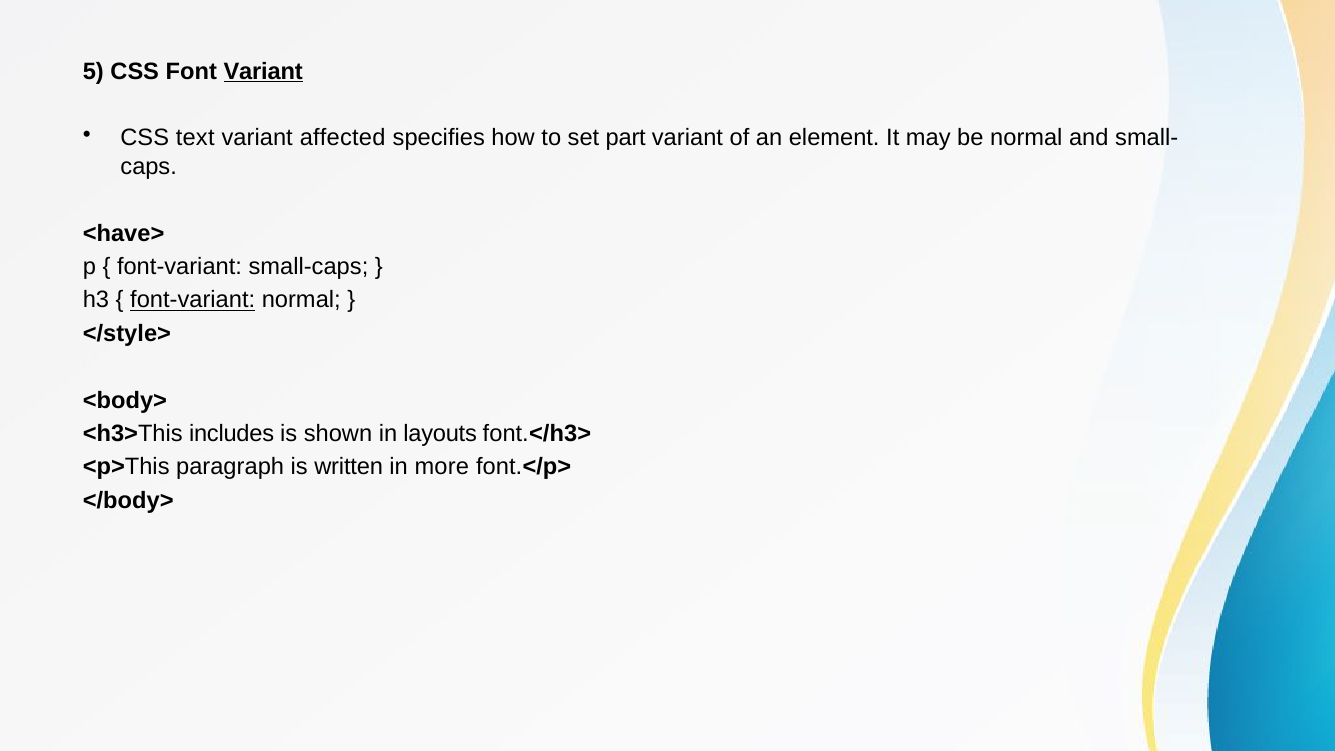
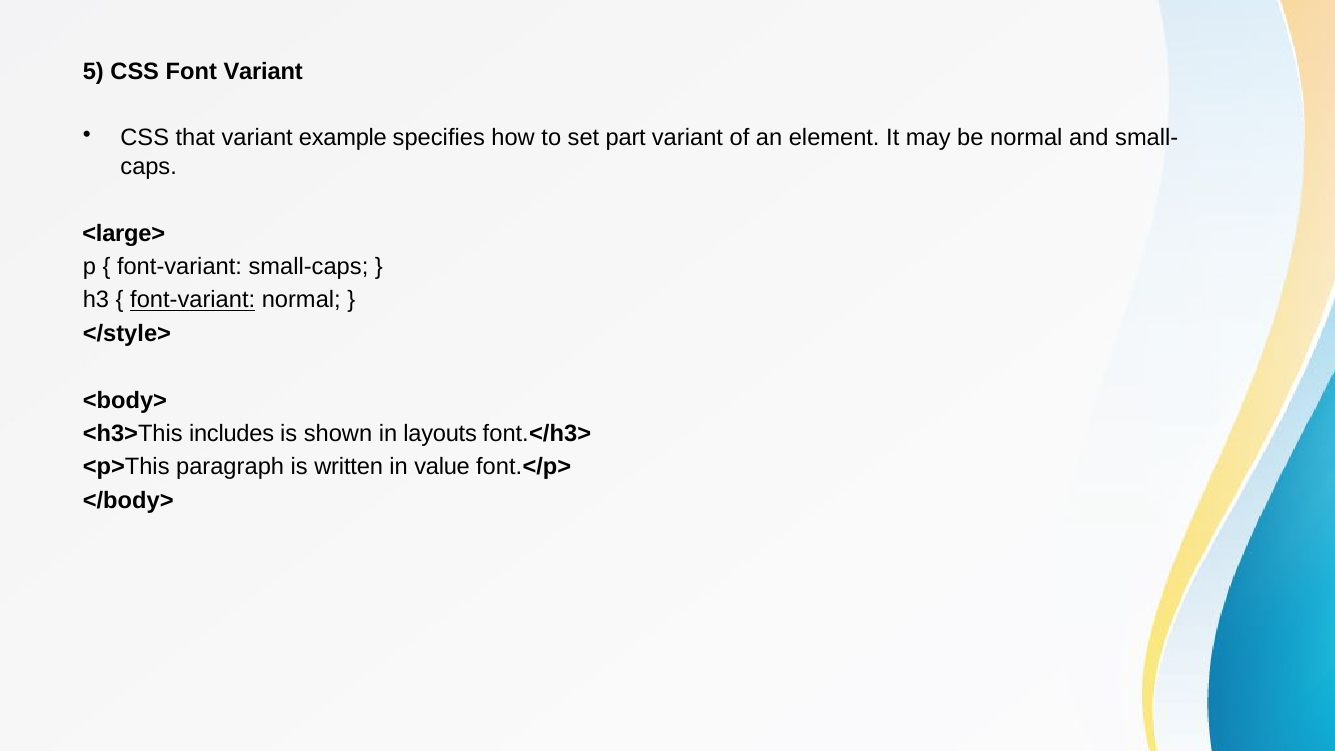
Variant underline: present -> none (263, 71)
text: text -> that (195, 138)
affected: affected -> example (343, 138)
<have>: <have> -> <large> (124, 233)
more: more -> value (442, 467)
